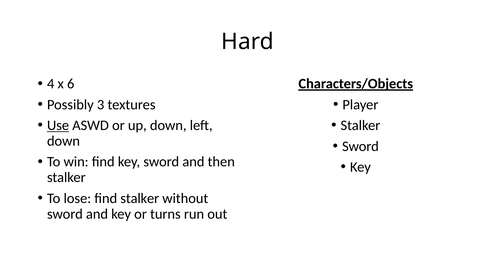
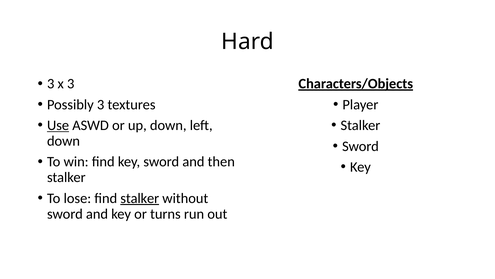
4: 4 -> 3 (51, 84)
x 6: 6 -> 3 (71, 84)
stalker underline: none -> present (140, 198)
